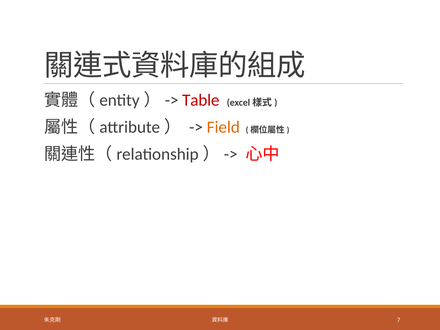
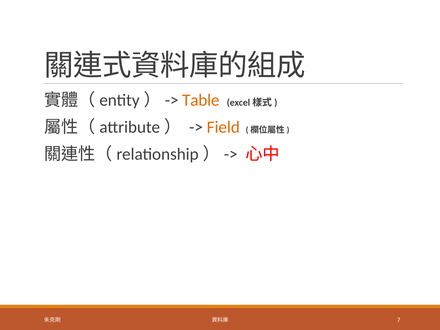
Table colour: red -> orange (201, 100)
